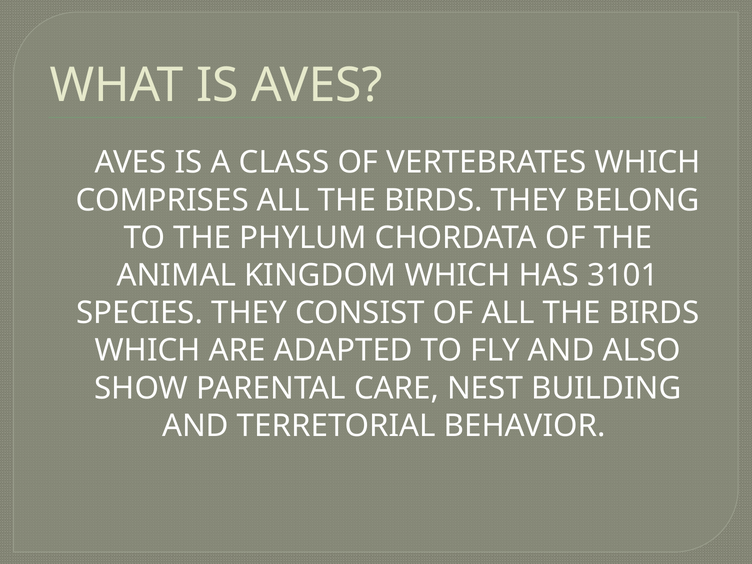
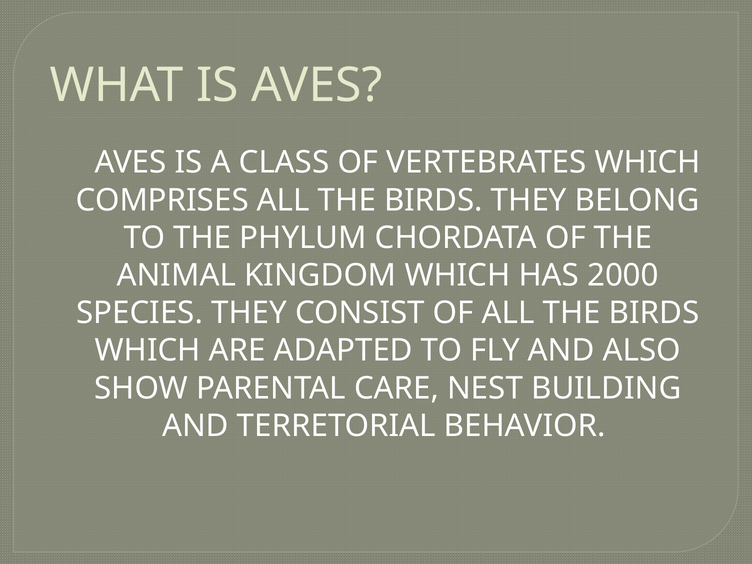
3101: 3101 -> 2000 (623, 275)
